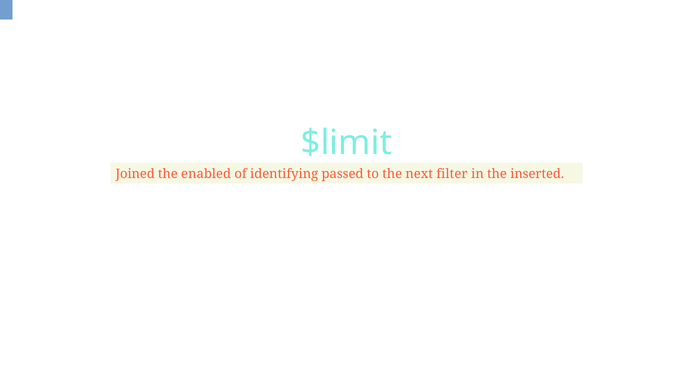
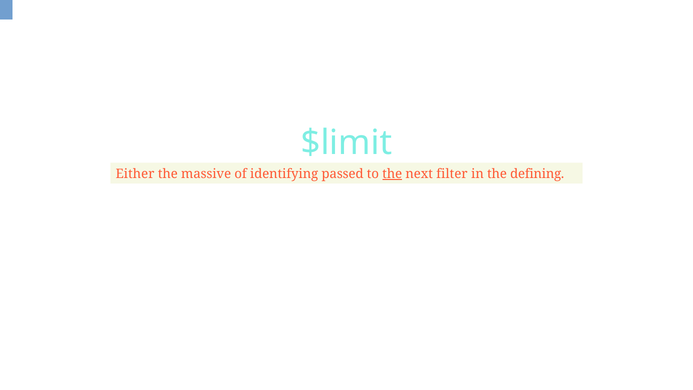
Joined: Joined -> Either (135, 174)
enabled: enabled -> massive (206, 174)
the underline: none -> present (392, 174)
inserted: inserted -> defining (537, 174)
